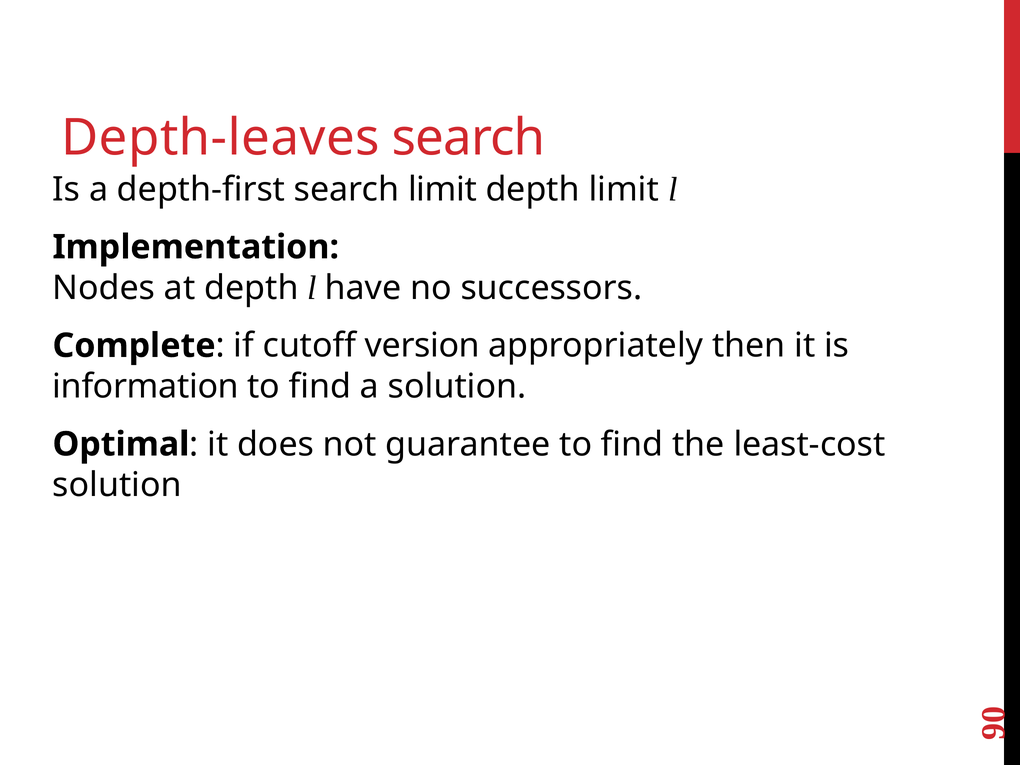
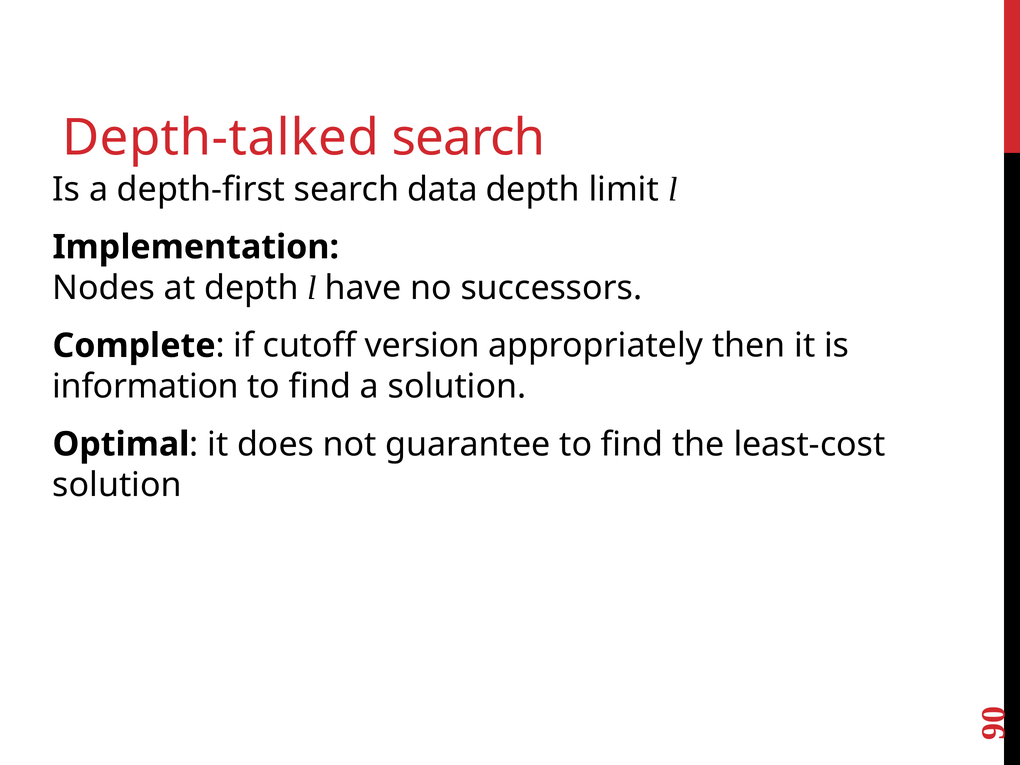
Depth-leaves: Depth-leaves -> Depth-talked (221, 138)
search limit: limit -> data (443, 189)
